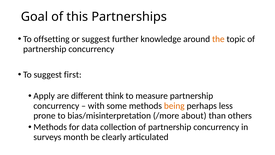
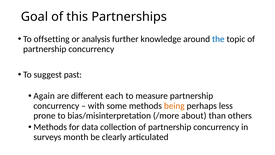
or suggest: suggest -> analysis (96, 39)
the colour: orange -> blue (218, 39)
first: first -> past (73, 74)
Apply: Apply -> Again (44, 96)
think: think -> each (114, 96)
